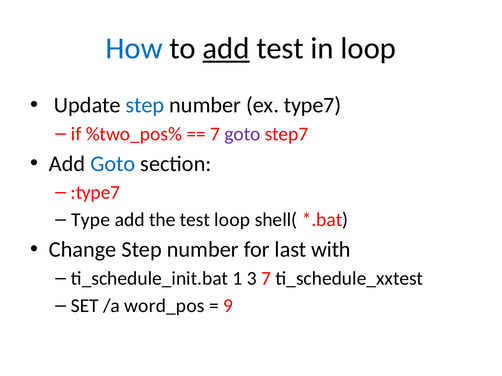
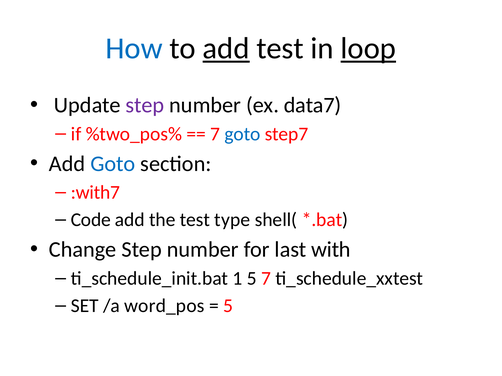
loop underline: none -> present (368, 49)
step colour: blue -> purple (145, 105)
type7: type7 -> data7 (312, 105)
goto colour: purple -> blue (243, 134)
:type7: :type7 -> :with7 (95, 193)
Type: Type -> Code (91, 220)
test loop: loop -> type (232, 220)
1 3: 3 -> 5 (252, 279)
9: 9 -> 5 (228, 306)
